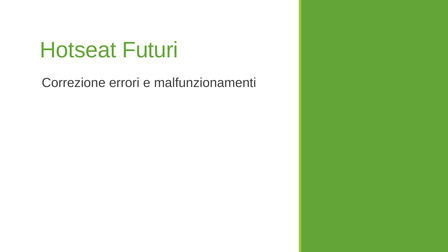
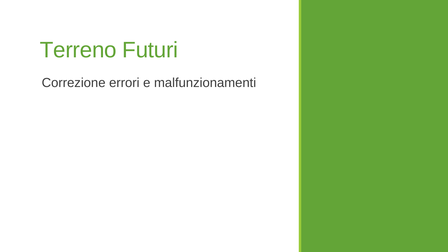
Hotseat: Hotseat -> Terreno (78, 50)
